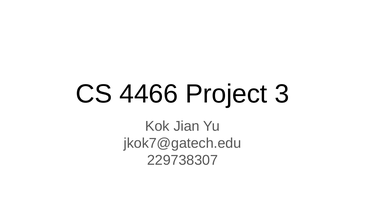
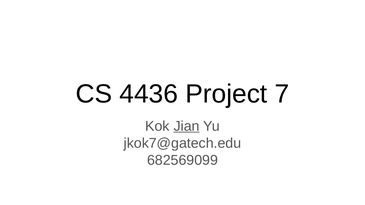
4466: 4466 -> 4436 (149, 94)
3: 3 -> 7 (282, 94)
Jian underline: none -> present (187, 126)
229738307: 229738307 -> 682569099 (182, 160)
